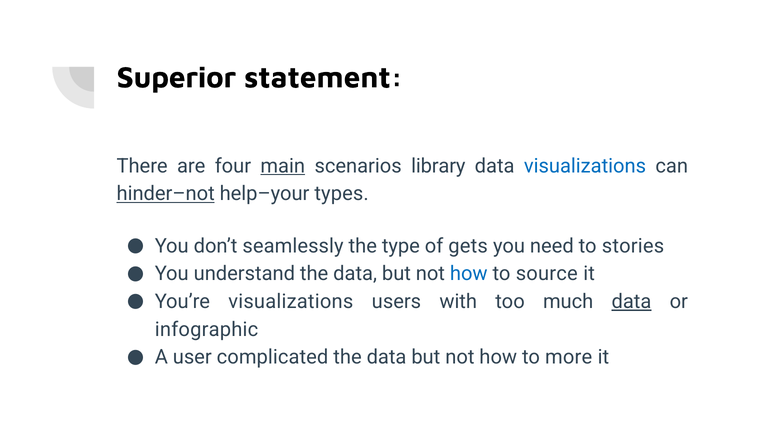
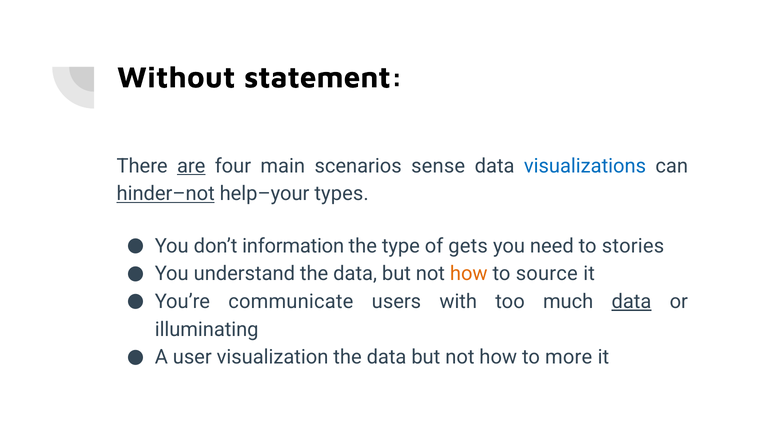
Superior: Superior -> Without (176, 78)
are underline: none -> present (191, 166)
main underline: present -> none (283, 166)
library: library -> sense (438, 166)
seamlessly: seamlessly -> information (293, 246)
how colour: blue -> orange (469, 274)
You’re visualizations: visualizations -> communicate (291, 301)
infographic: infographic -> illuminating (207, 329)
complicated: complicated -> visualization (273, 357)
